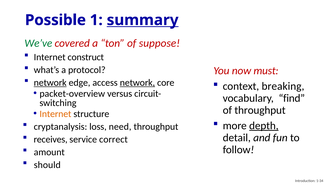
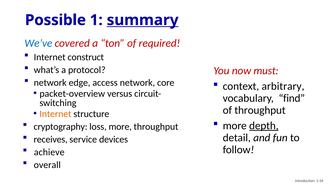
We’ve colour: green -> blue (38, 43)
suppose: suppose -> required (159, 43)
network underline: present -> none (50, 82)
network underline: present -> none (137, 82)
breaking: breaking -> arbitrary (283, 86)
cryptanalysis: cryptanalysis -> cryptography (61, 126)
loss need: need -> more (120, 126)
correct: correct -> devices (114, 139)
amount: amount -> achieve (49, 152)
should: should -> overall (47, 165)
